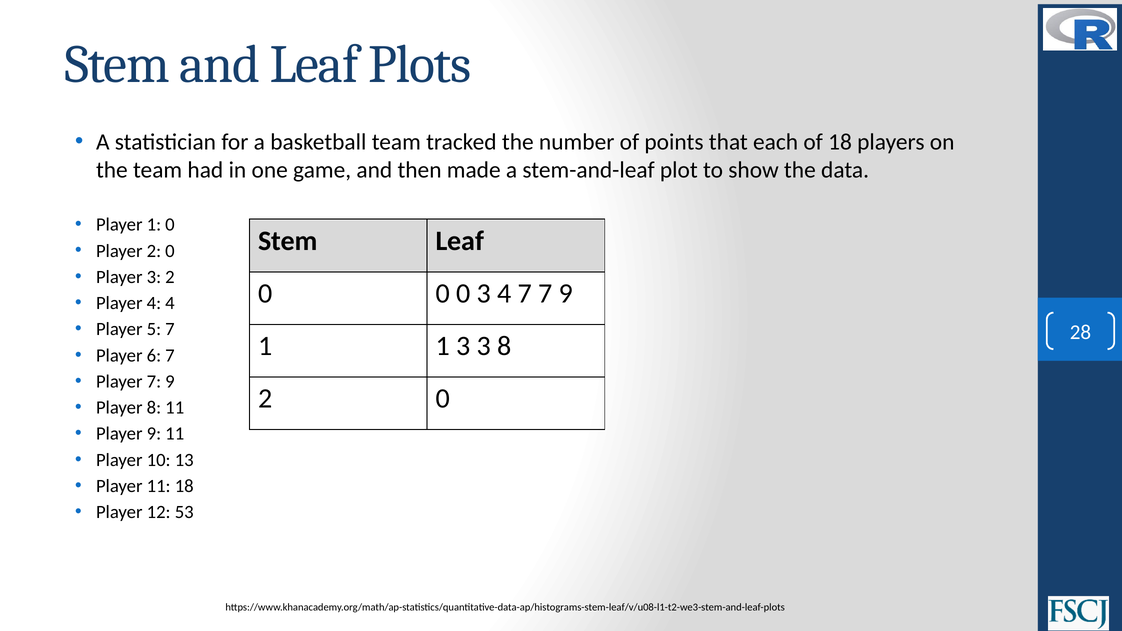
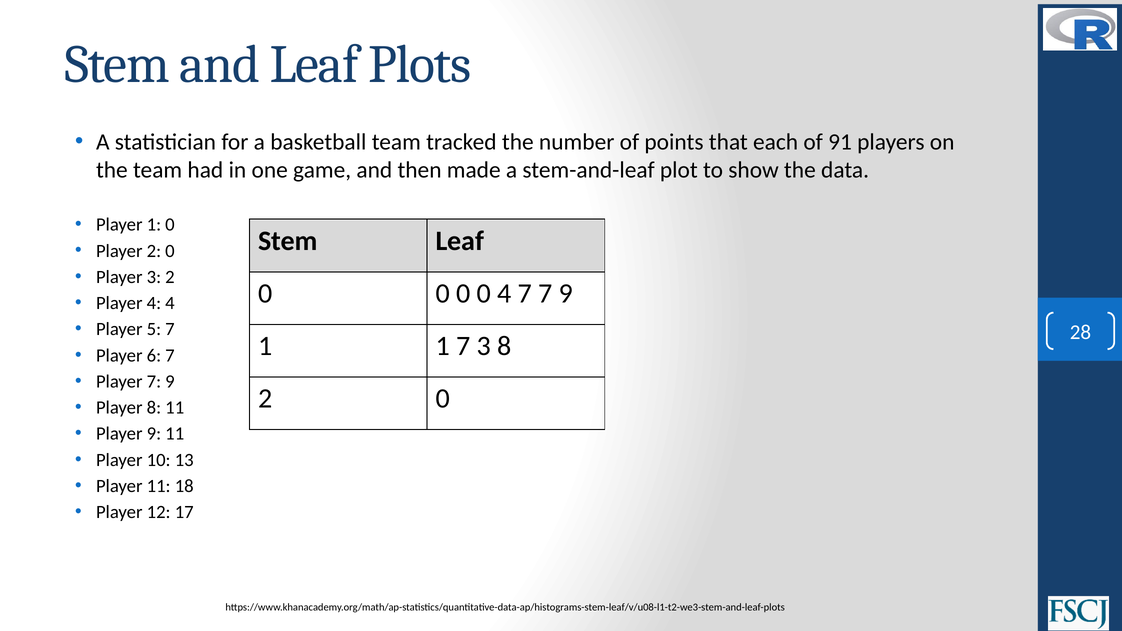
of 18: 18 -> 91 (840, 142)
0 0 0 3: 3 -> 0 (484, 293)
1 3: 3 -> 7 (463, 346)
53: 53 -> 17 (184, 512)
